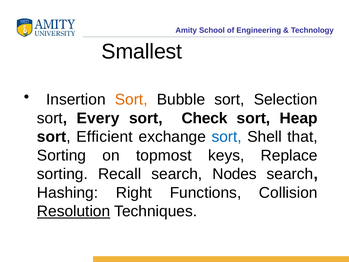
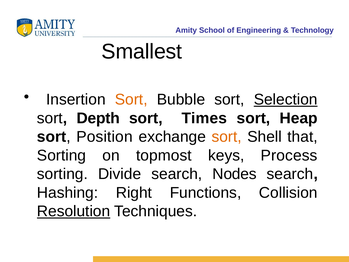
Selection underline: none -> present (286, 99)
Every: Every -> Depth (98, 118)
Check: Check -> Times (204, 118)
Efficient: Efficient -> Position (105, 137)
sort colour: blue -> orange (227, 137)
Replace: Replace -> Process (289, 155)
Recall: Recall -> Divide (120, 174)
